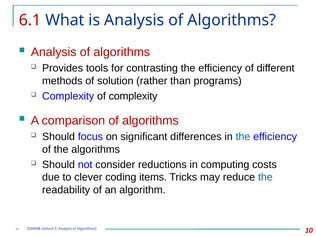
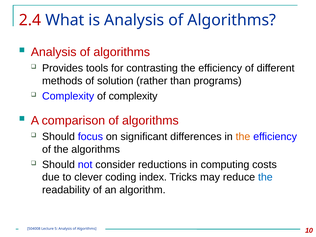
6.1: 6.1 -> 2.4 (30, 20)
the colour: blue -> orange (243, 137)
items: items -> index (153, 177)
